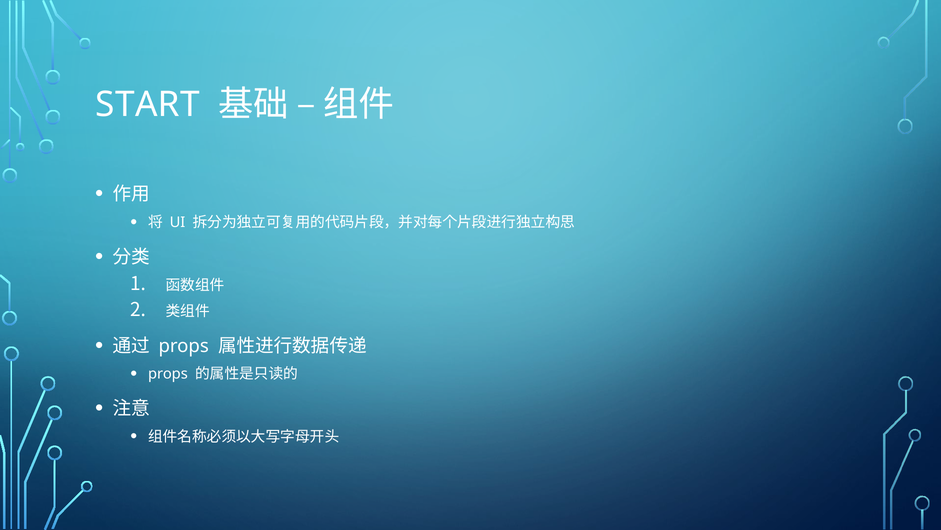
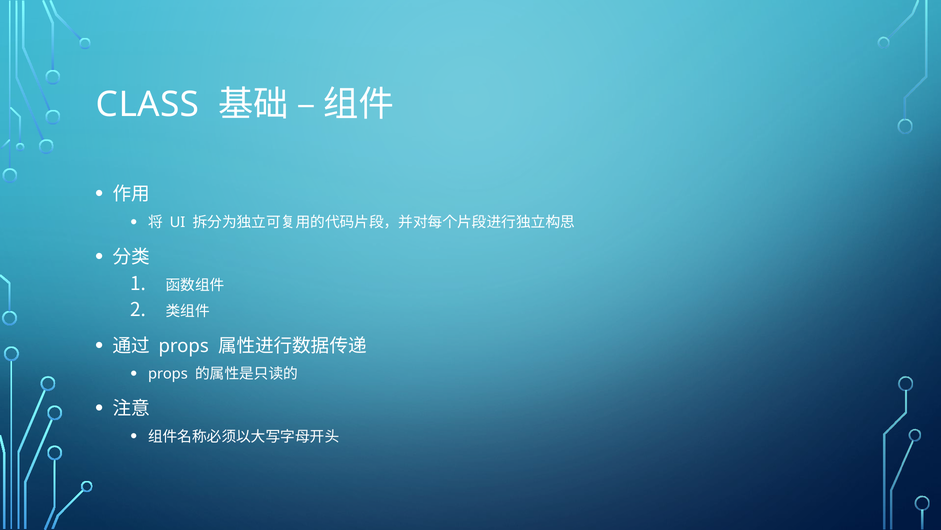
START: START -> CLASS (148, 105)
